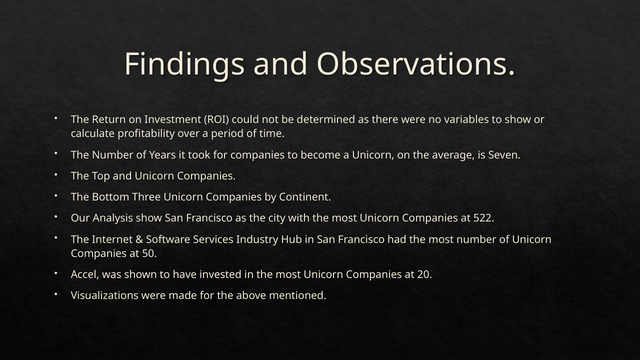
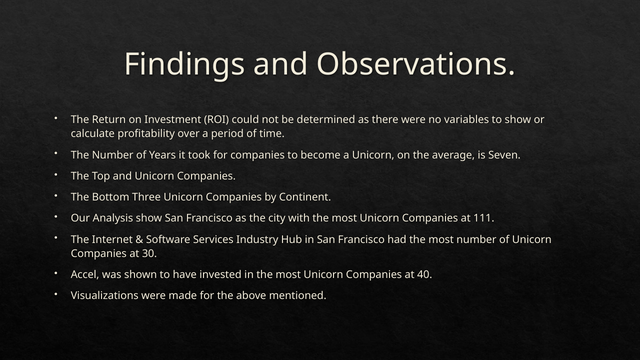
522: 522 -> 111 (484, 218)
50: 50 -> 30 (150, 254)
20: 20 -> 40 (425, 275)
